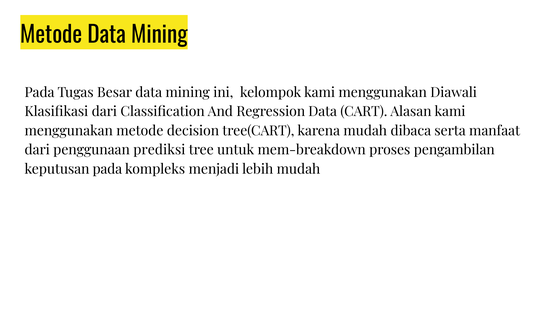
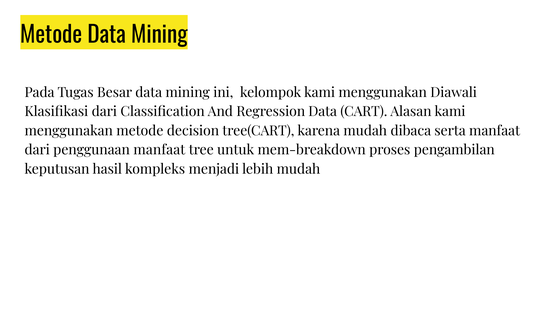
penggunaan prediksi: prediksi -> manfaat (159, 150)
keputusan pada: pada -> hasil (107, 169)
